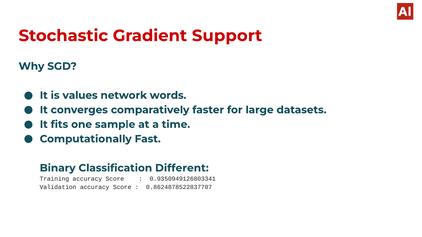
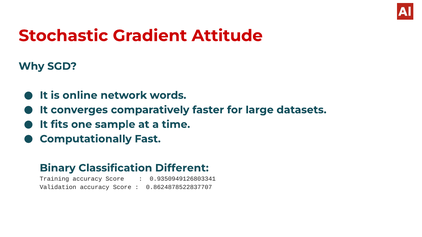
Support: Support -> Attitude (227, 36)
values: values -> online (80, 95)
